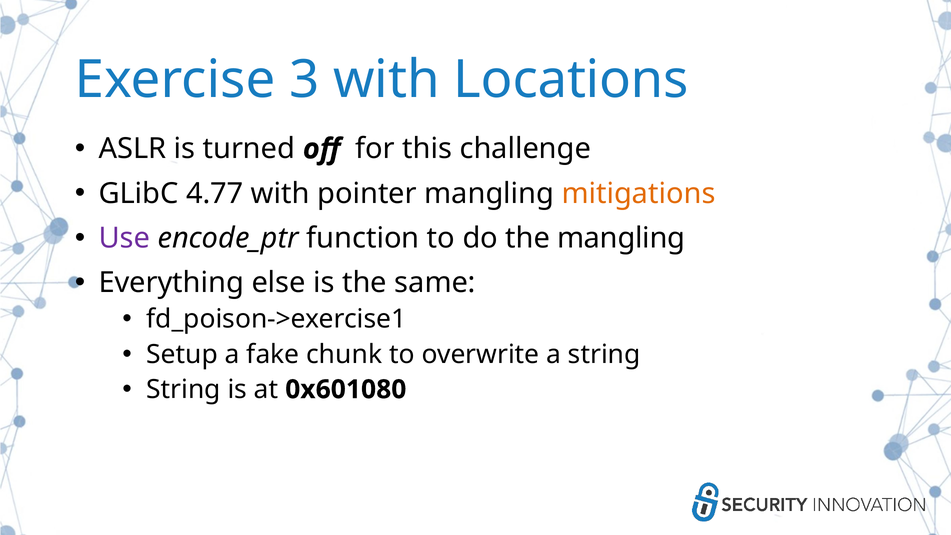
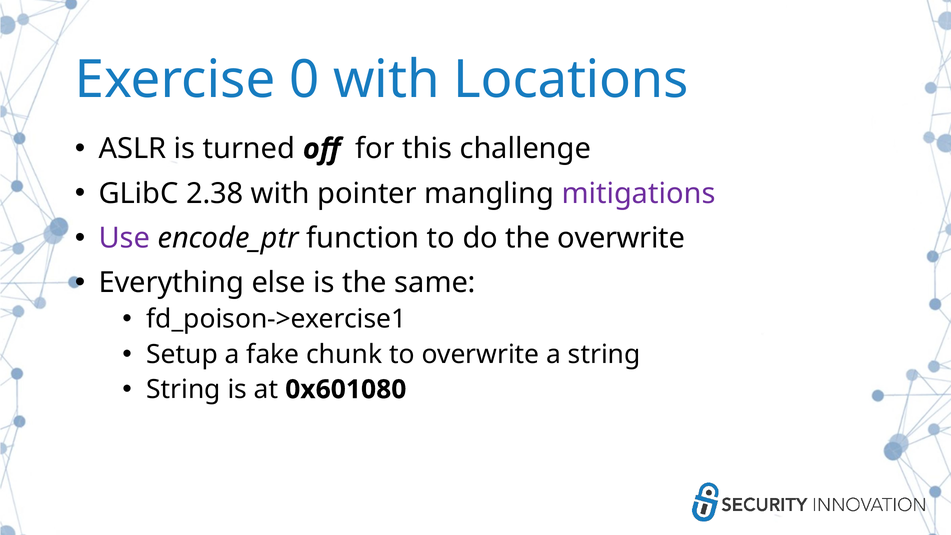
3: 3 -> 0 (304, 80)
4.77: 4.77 -> 2.38 (215, 193)
mitigations colour: orange -> purple (639, 193)
the mangling: mangling -> overwrite (621, 238)
